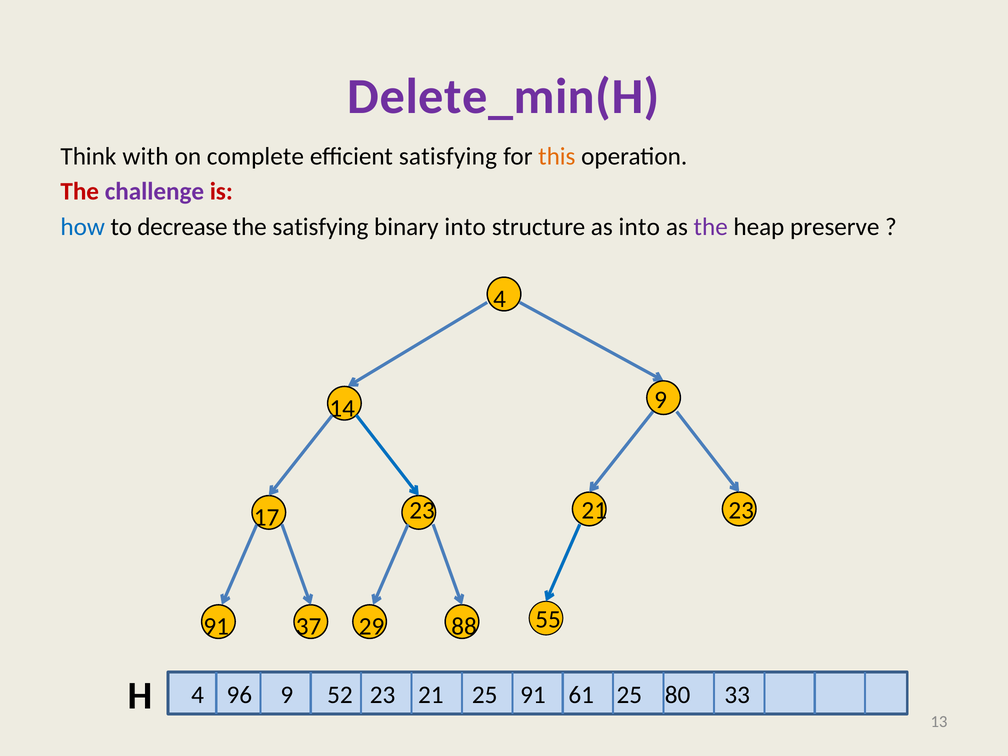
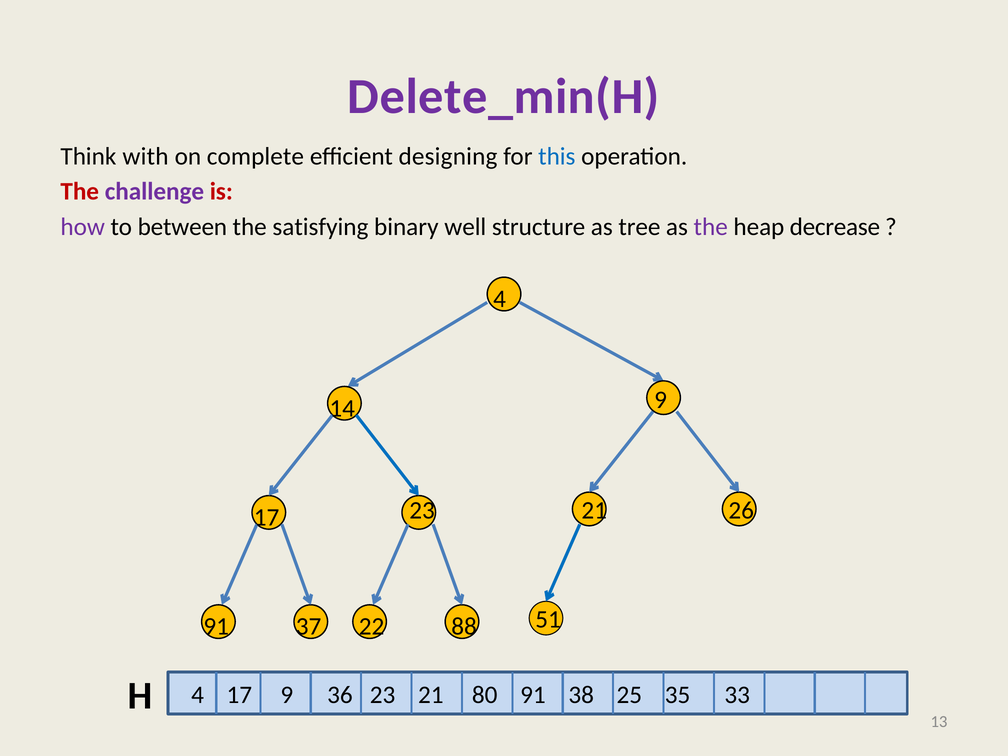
efficient satisfying: satisfying -> designing (448, 156)
this colour: orange -> blue (557, 156)
how colour: blue -> purple (83, 227)
decrease: decrease -> between (182, 227)
binary into: into -> well (465, 227)
as into: into -> tree (639, 227)
preserve: preserve -> decrease (835, 227)
23 23: 23 -> 26 (741, 510)
29: 29 -> 22 (372, 627)
55: 55 -> 51 (548, 620)
4 96: 96 -> 17 (239, 695)
52: 52 -> 36 (340, 695)
21 25: 25 -> 80 (485, 695)
61: 61 -> 38 (581, 695)
80: 80 -> 35 (678, 695)
